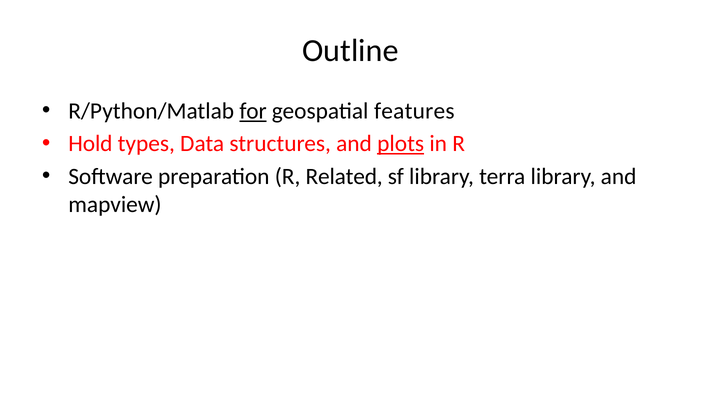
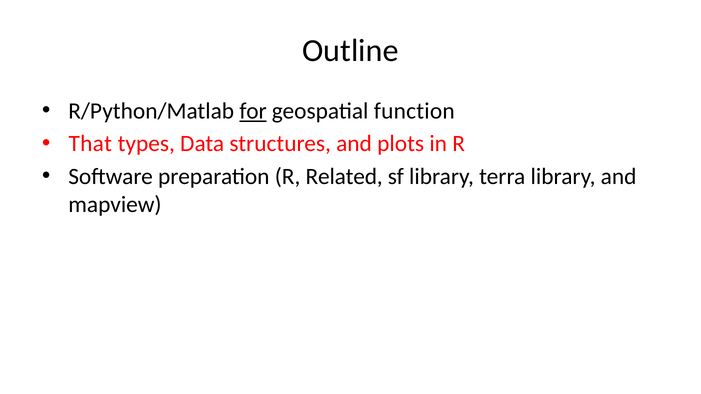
features: features -> function (414, 111)
Hold: Hold -> That (90, 144)
plots underline: present -> none (401, 144)
